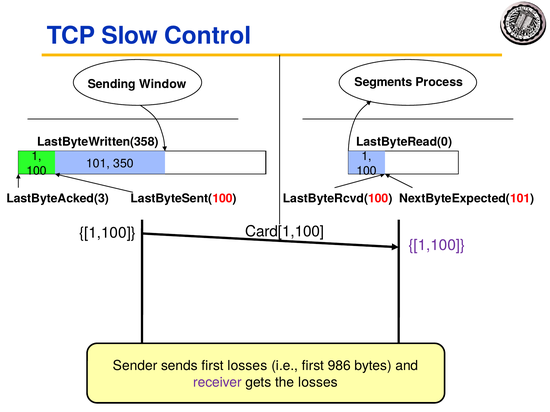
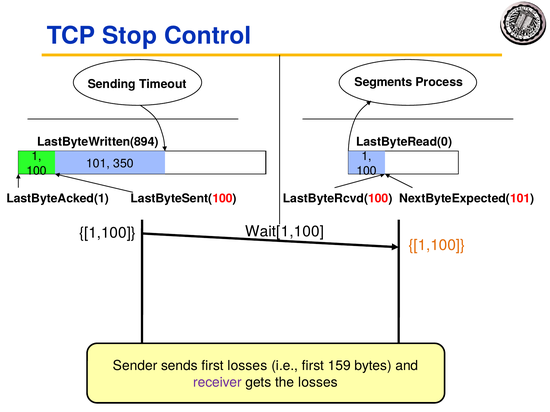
Slow: Slow -> Stop (130, 36)
Window: Window -> Timeout (163, 84)
LastByteWritten(358: LastByteWritten(358 -> LastByteWritten(894 (98, 142)
LastByteAcked(3: LastByteAcked(3 -> LastByteAcked(1 (58, 199)
Card[1,100: Card[1,100 -> Wait[1,100 (285, 232)
1,100 colour: purple -> orange (437, 246)
986: 986 -> 159 (339, 366)
